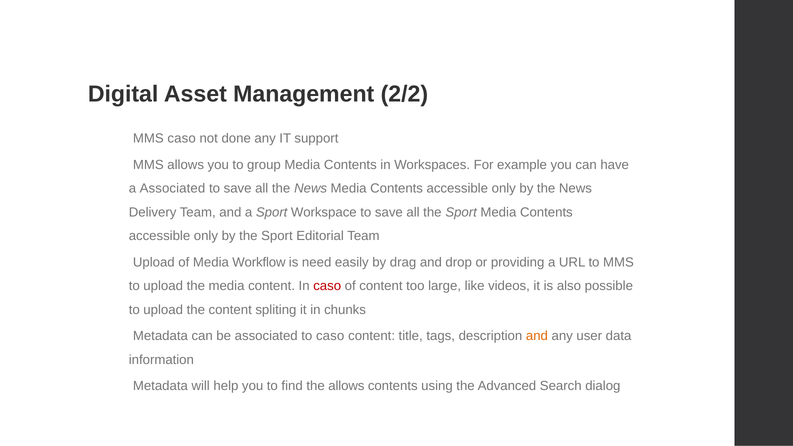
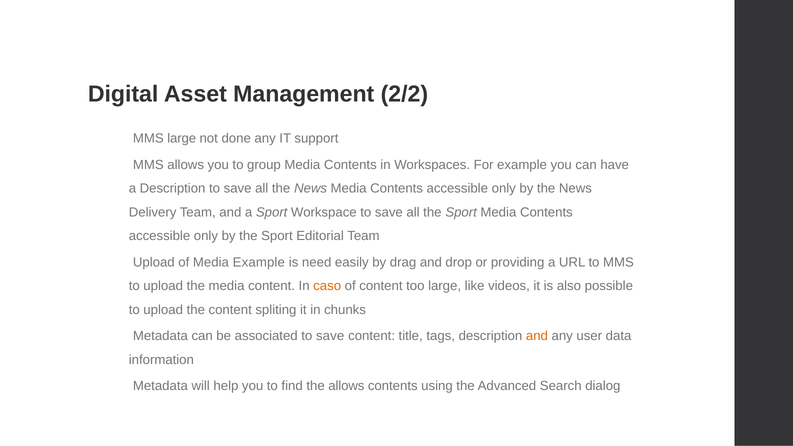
caso: caso -> large (182, 139)
a Associated: Associated -> Description (173, 189)
Media Workflow: Workflow -> Example (259, 262)
caso colour: red -> orange (327, 286)
associated to caso: caso -> save (330, 336)
